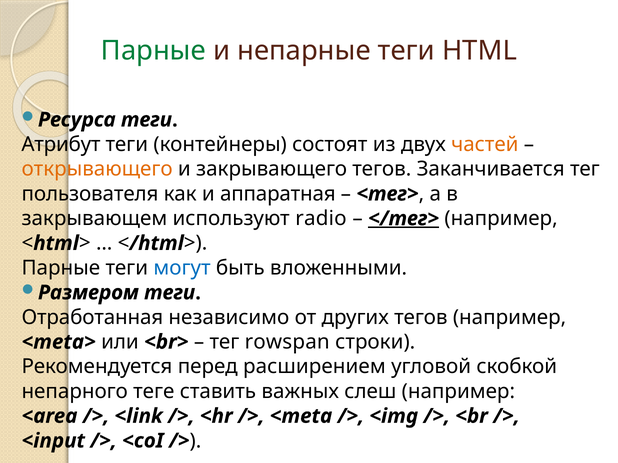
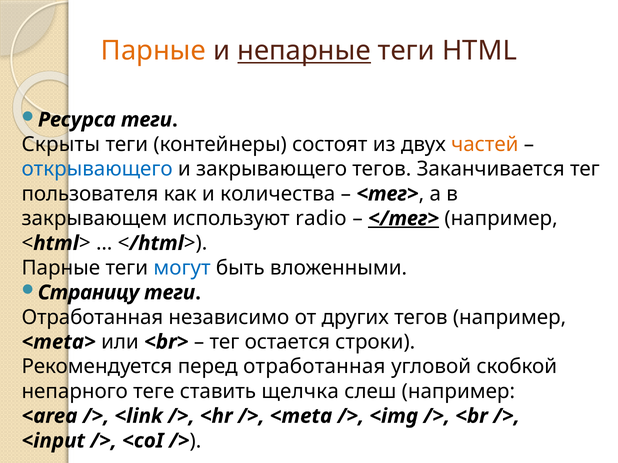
Парные colour: green -> orange (153, 51)
непарные underline: none -> present (304, 51)
Атрибут: Атрибут -> Скрыты (61, 145)
открывающего colour: orange -> blue (97, 169)
аппаратная: аппаратная -> количества (278, 194)
Размером: Размером -> Страницу (89, 293)
rowspan: rowspan -> остается (287, 342)
перед расширением: расширением -> отработанная (314, 367)
важных: важных -> щелчка (300, 392)
